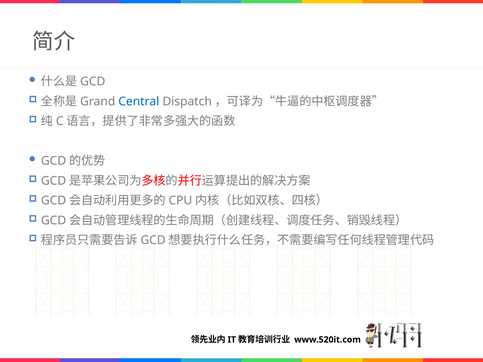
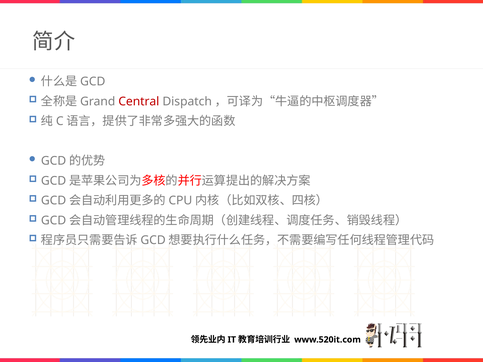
Central colour: blue -> red (139, 101)
